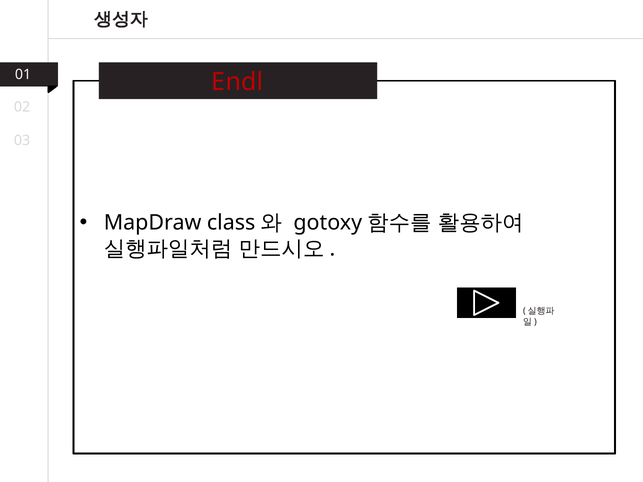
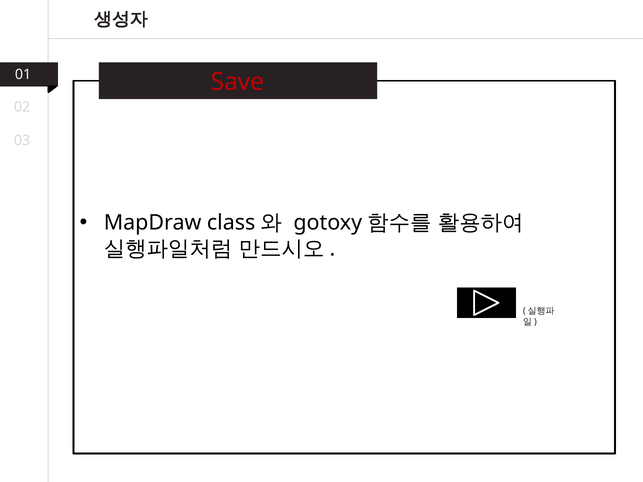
Endl: Endl -> Save (238, 82)
